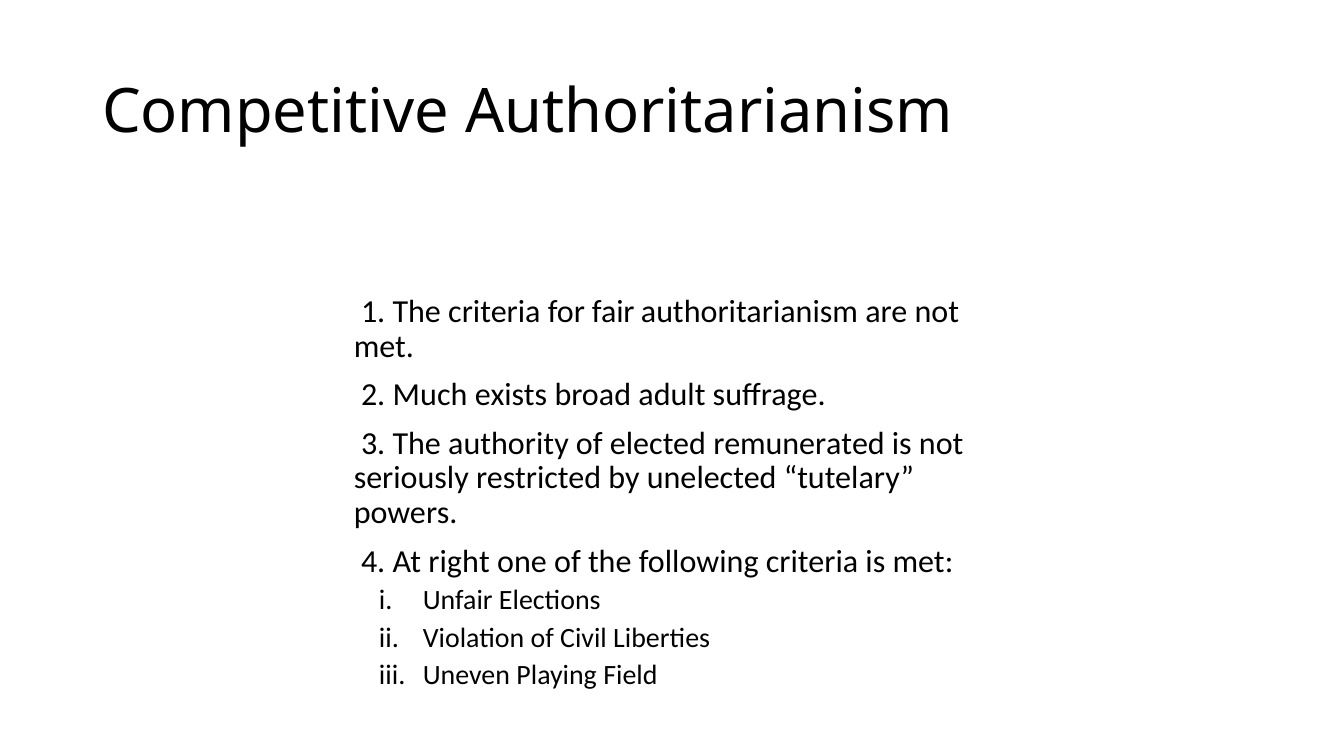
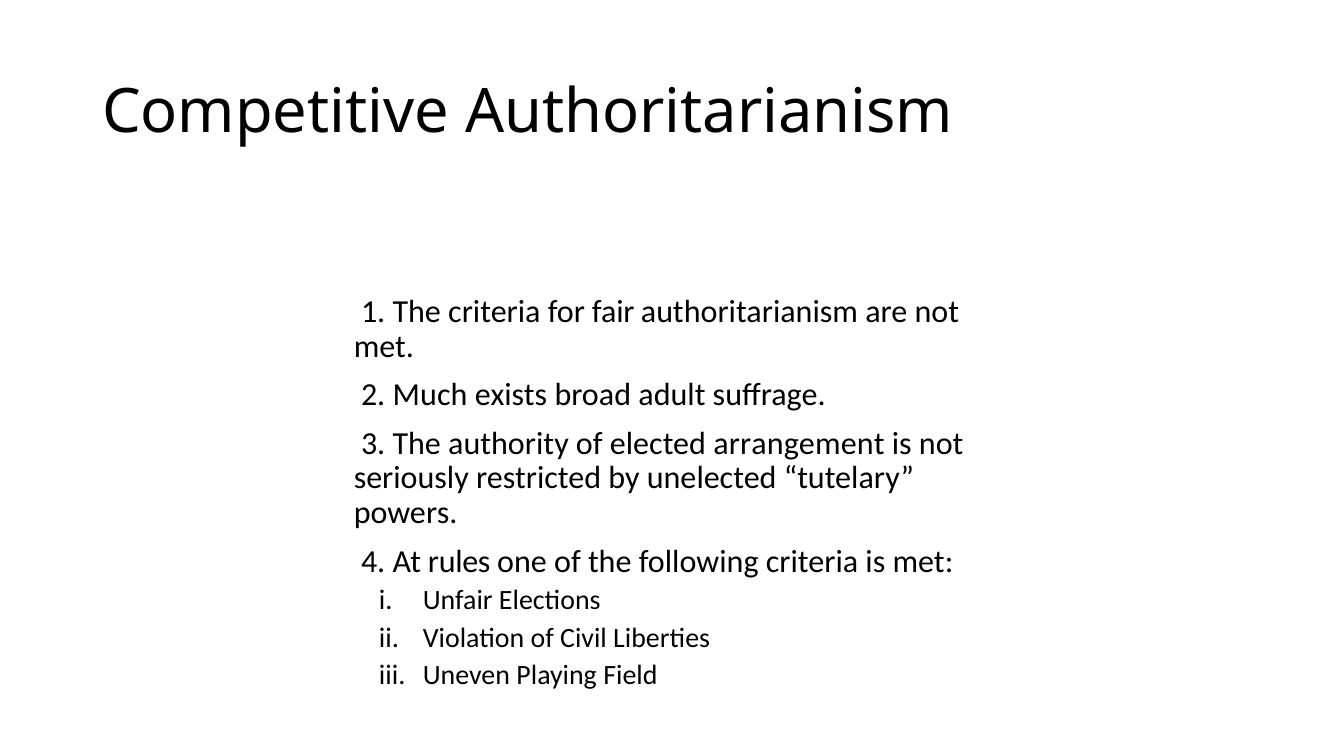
remunerated: remunerated -> arrangement (799, 444)
right: right -> rules (459, 562)
